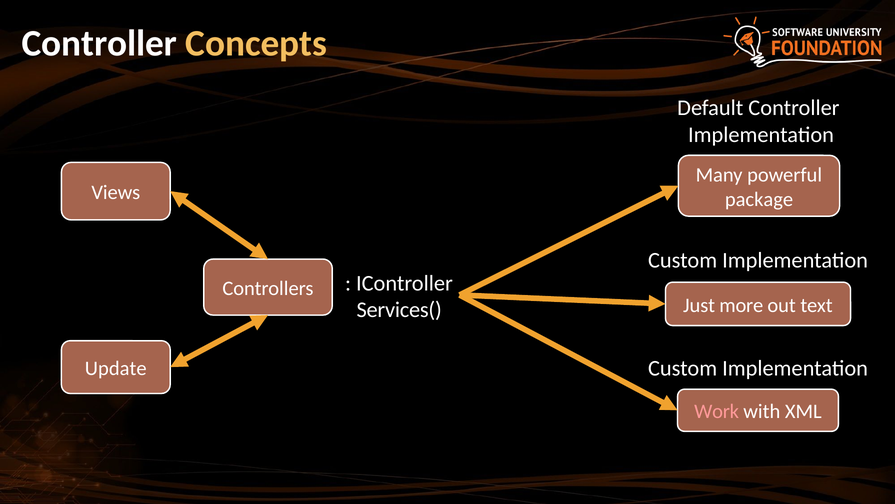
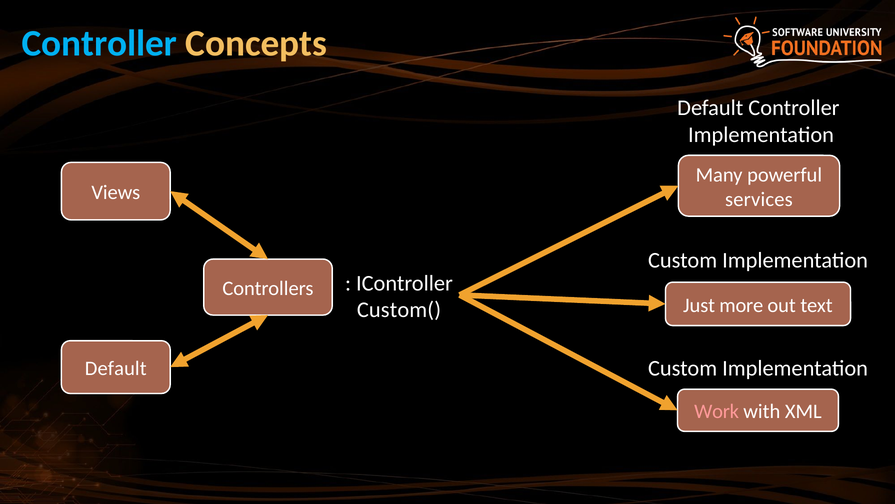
Controller colour: white -> light blue (99, 43)
package: package -> services (759, 199)
Services(: Services( -> Custom( (399, 310)
Update: Update -> Default (116, 368)
